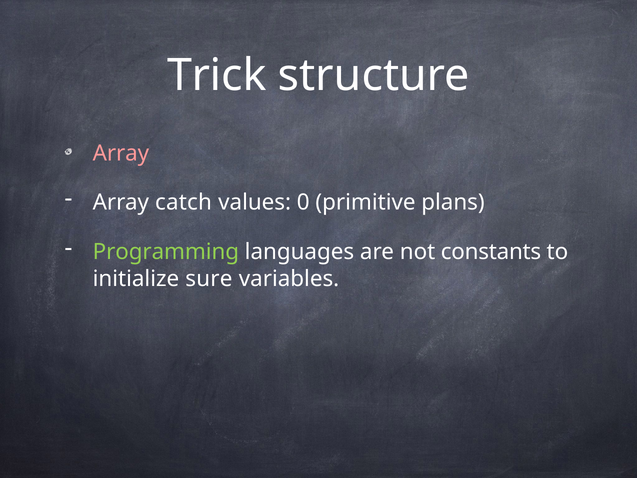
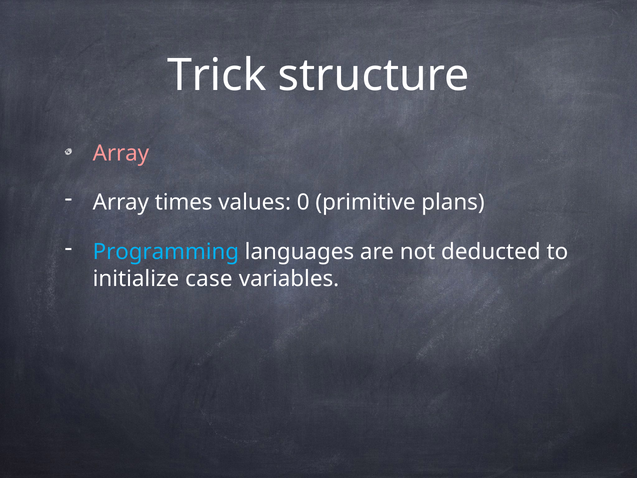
catch: catch -> times (184, 202)
Programming colour: light green -> light blue (166, 252)
constants: constants -> deducted (491, 252)
sure: sure -> case (209, 279)
